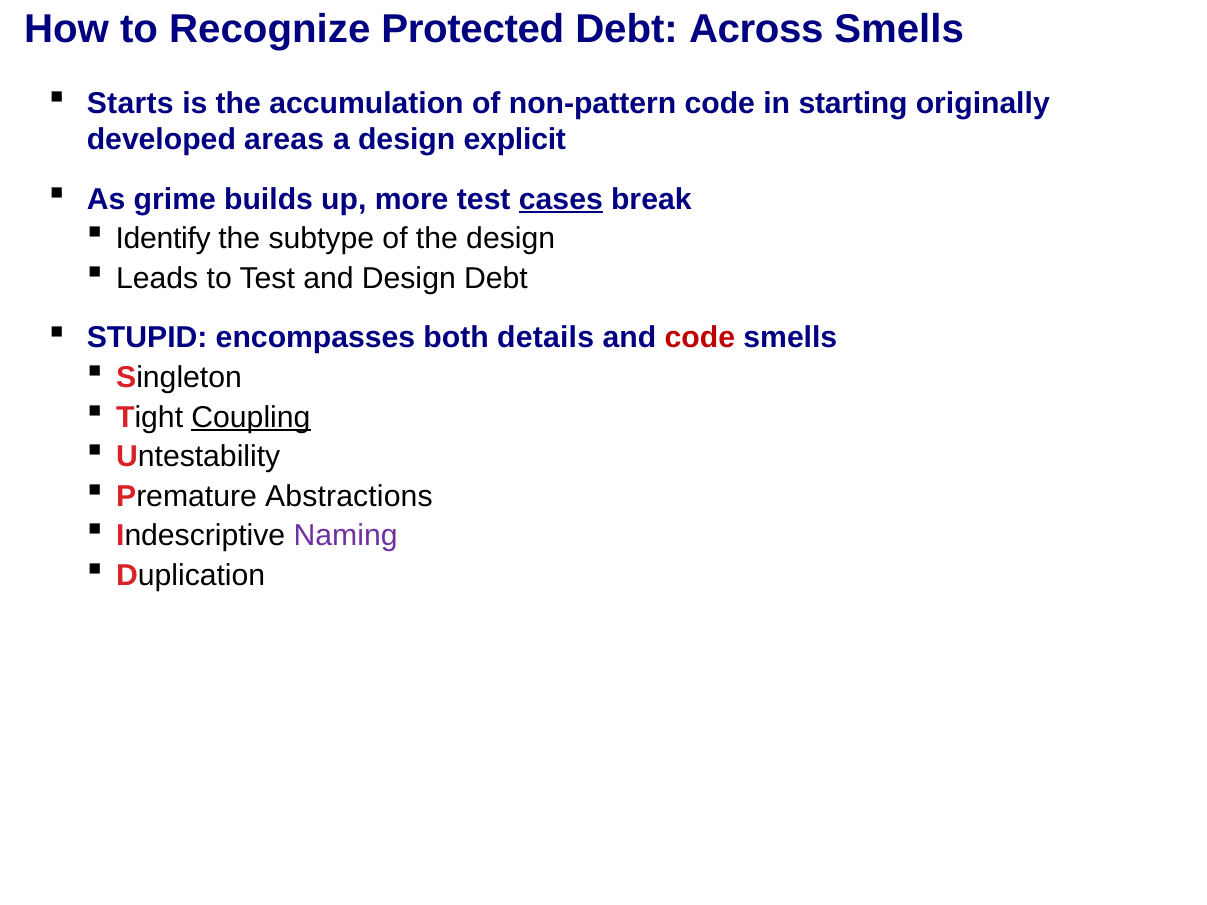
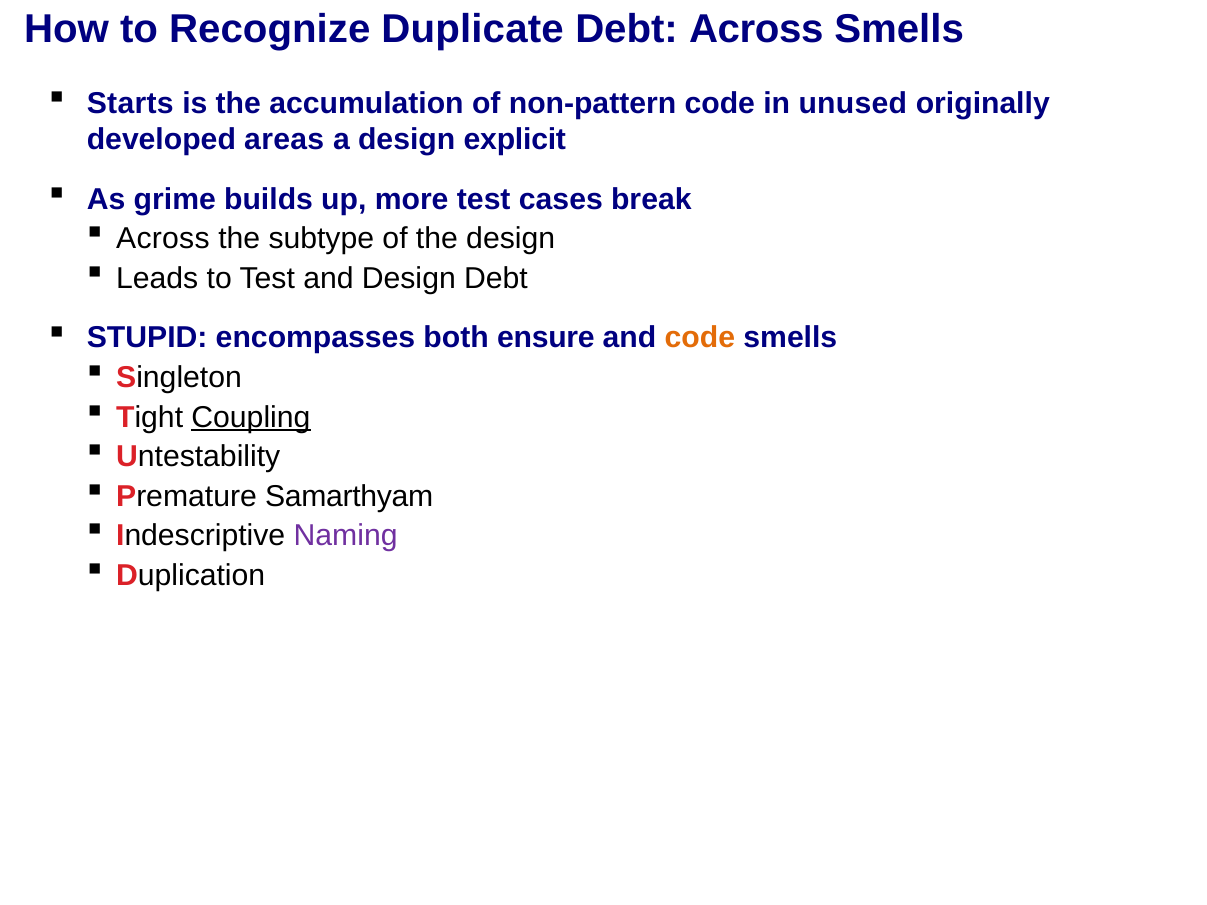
Protected: Protected -> Duplicate (473, 29)
starting: starting -> unused (853, 103)
cases underline: present -> none (561, 199)
Identify: Identify -> Across (163, 239)
details: details -> ensure (546, 338)
code colour: red -> orange (700, 338)
Abstractions: Abstractions -> Samarthyam (349, 496)
